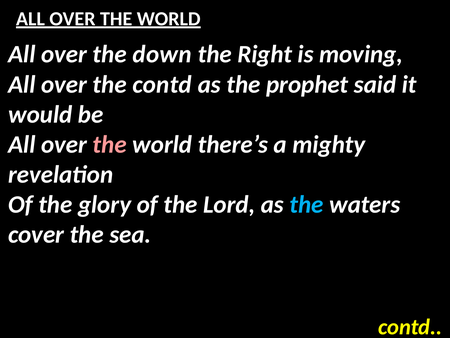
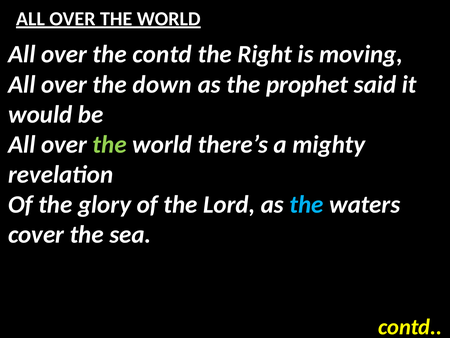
the down: down -> contd (162, 54)
the contd: contd -> down (162, 84)
the colour: pink -> light green (110, 144)
